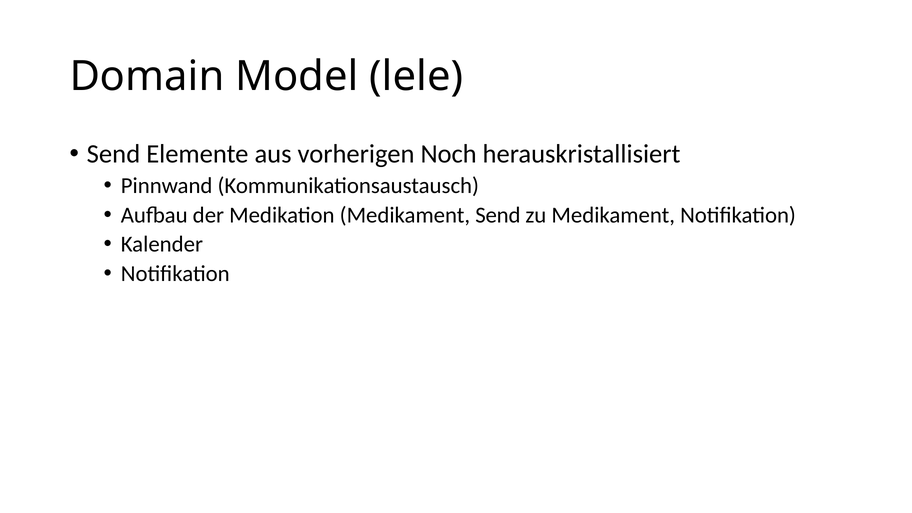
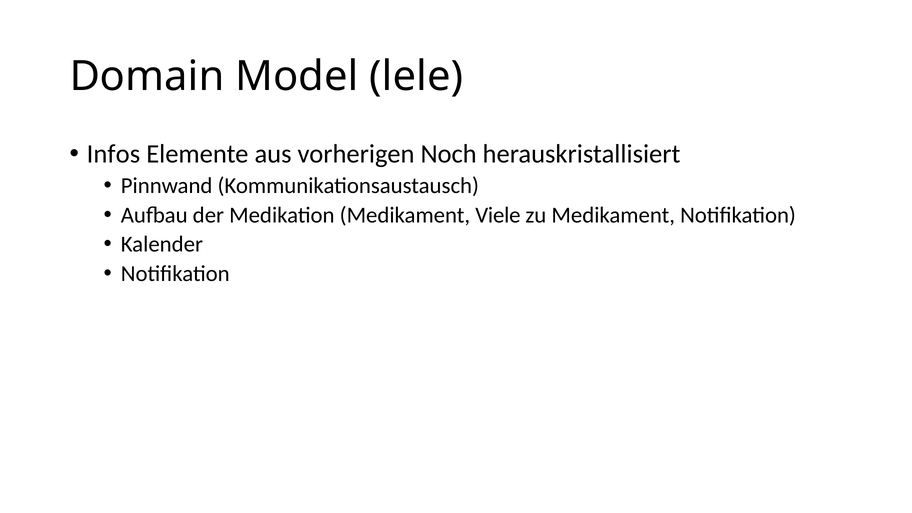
Send: Send -> Infos (113, 154)
Medikament Send: Send -> Viele (498, 215)
